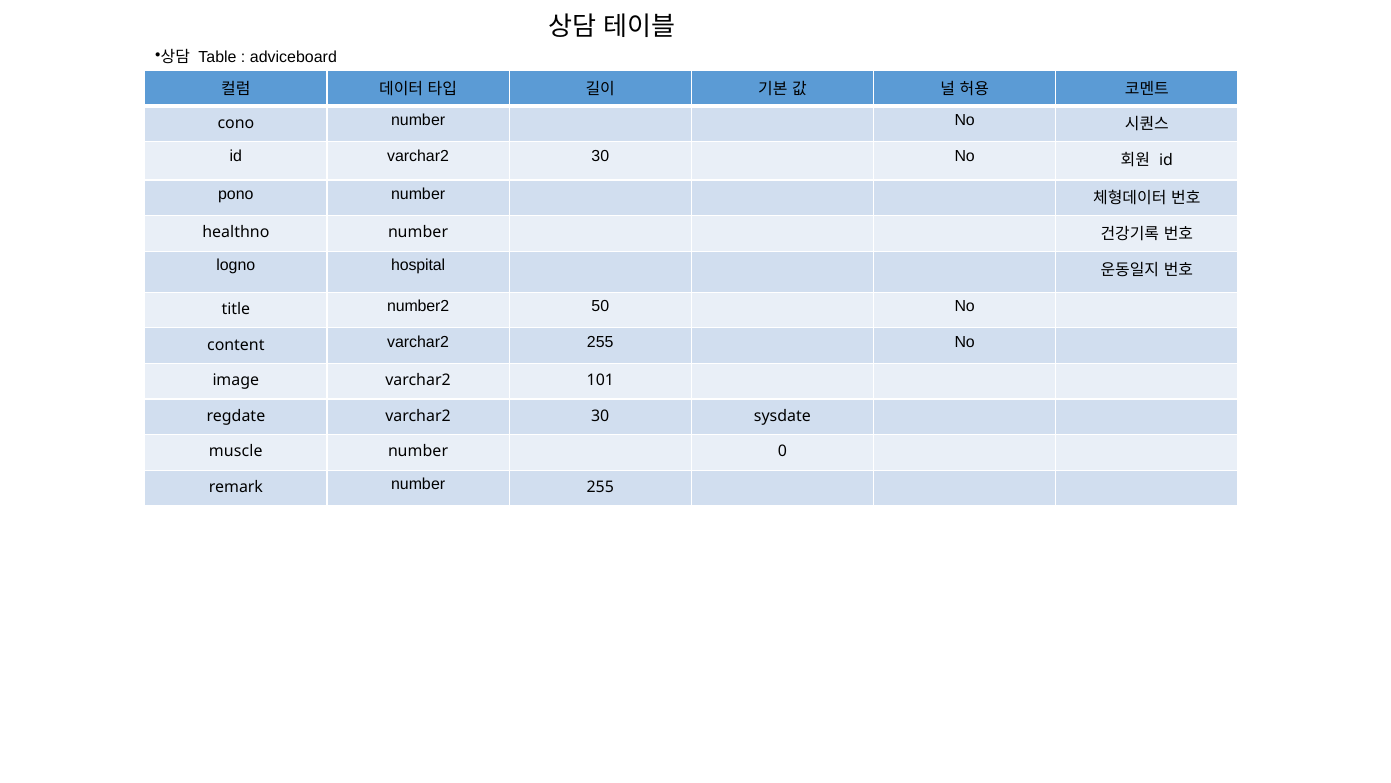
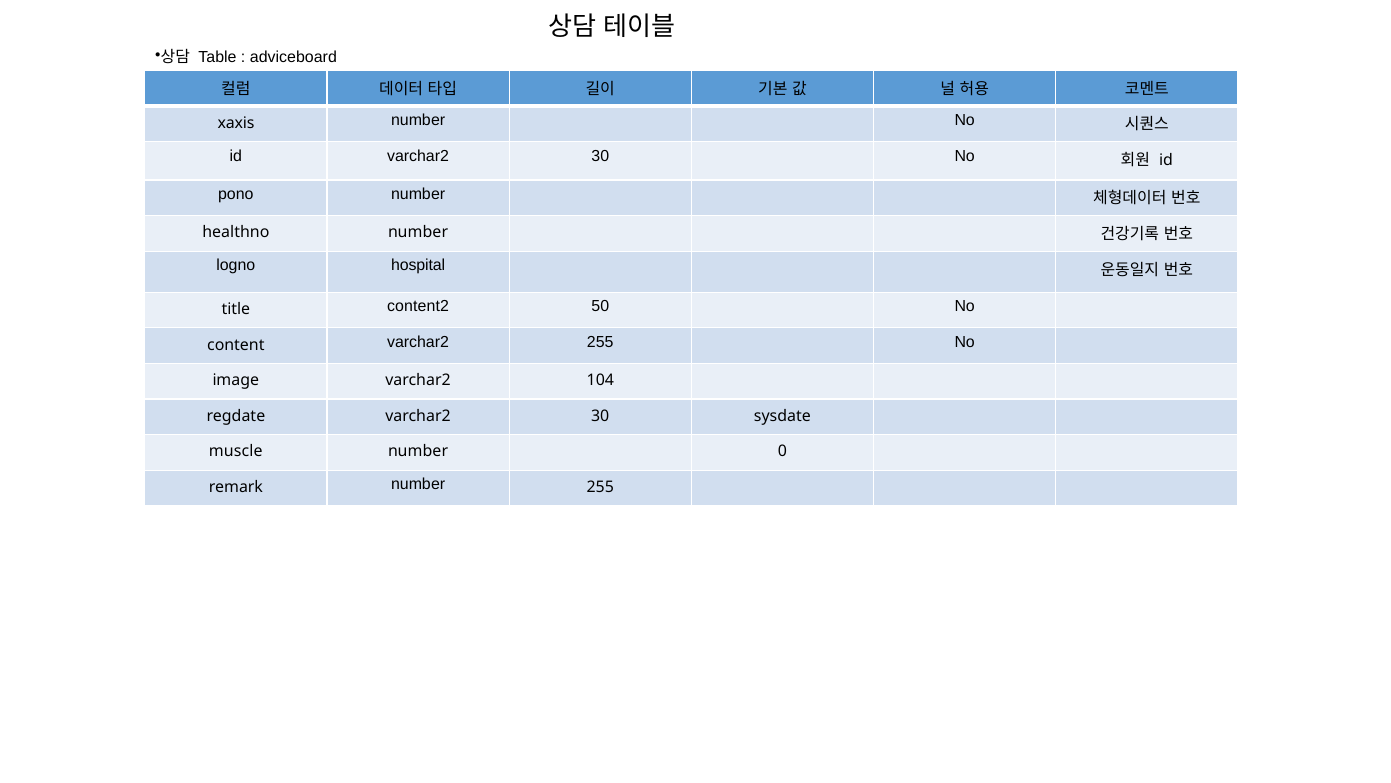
cono: cono -> xaxis (236, 123)
number2: number2 -> content2 (418, 306)
101: 101 -> 104 (600, 380)
